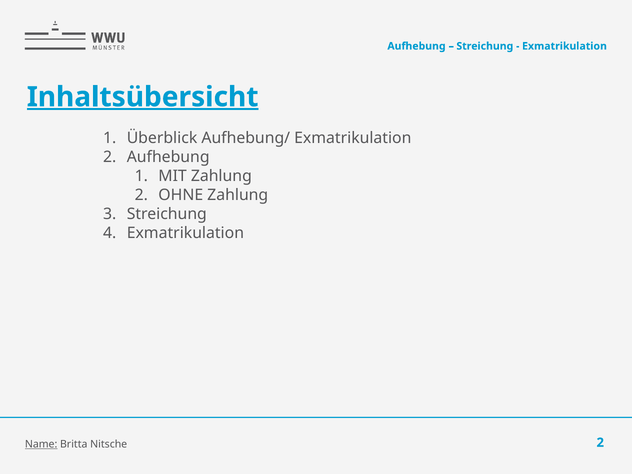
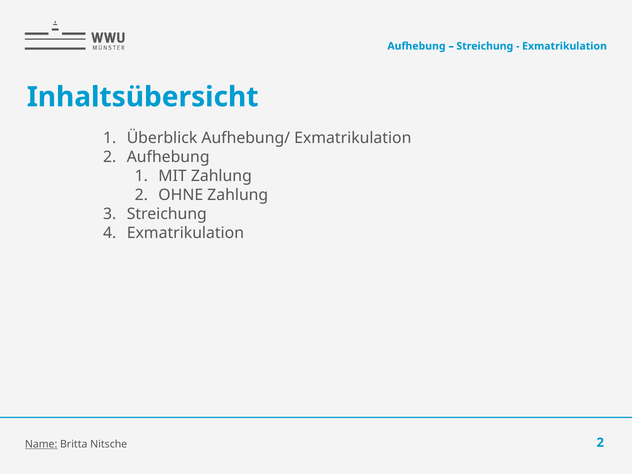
Inhaltsübersicht underline: present -> none (143, 97)
